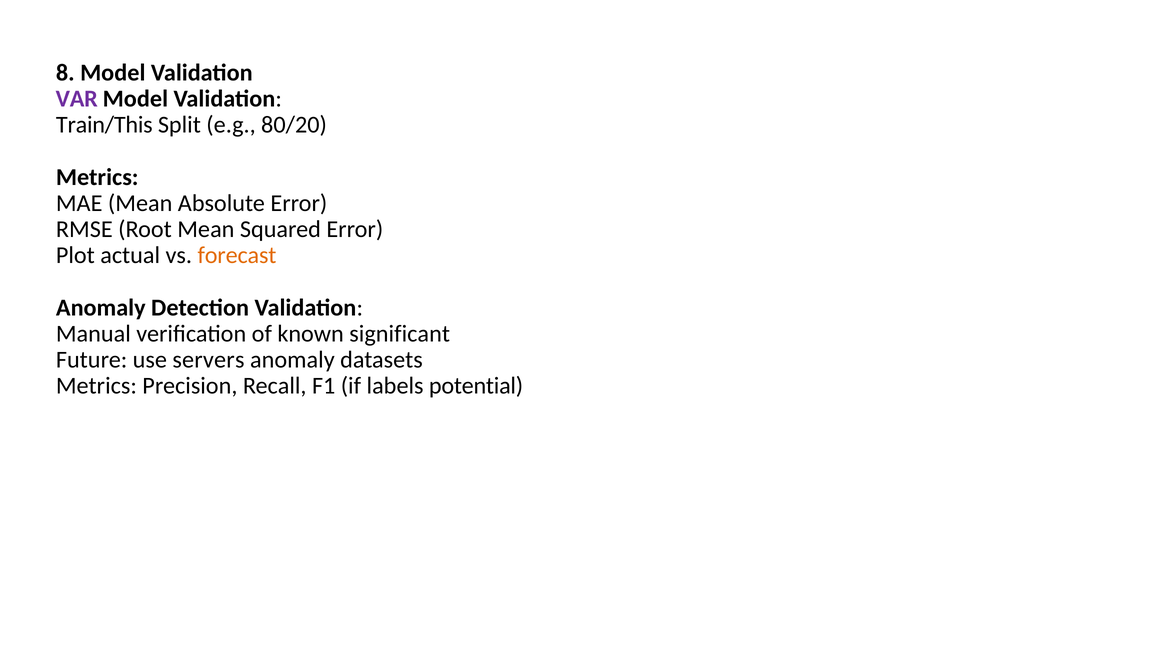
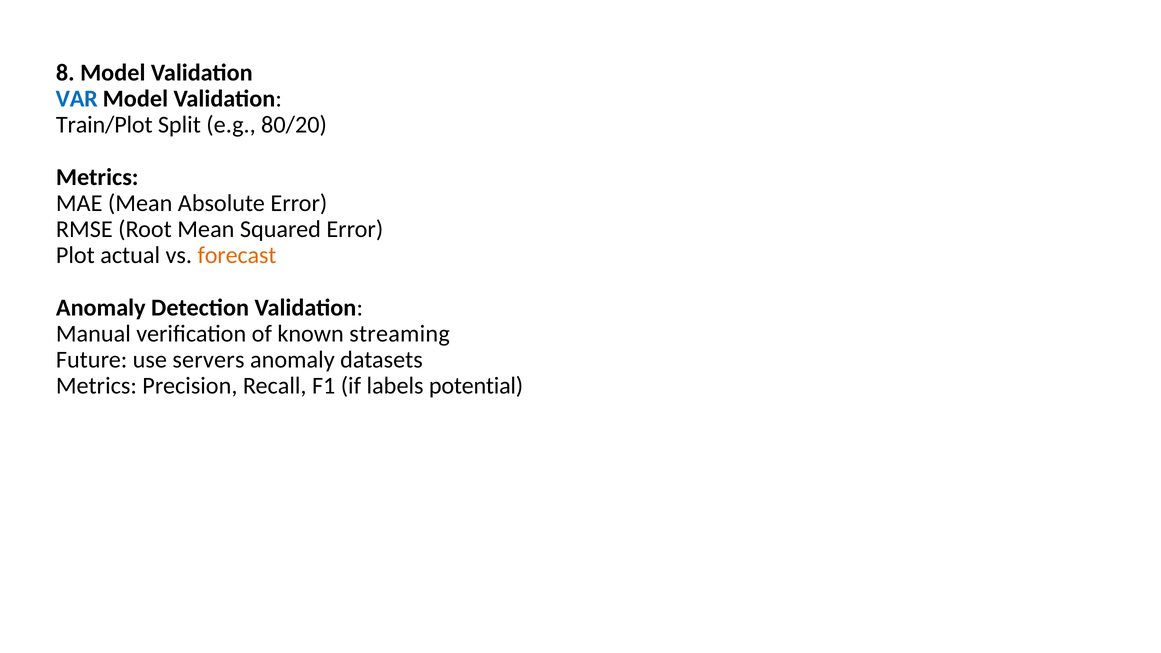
VAR colour: purple -> blue (77, 99)
Train/This: Train/This -> Train/Plot (104, 125)
significant: significant -> streaming (400, 334)
